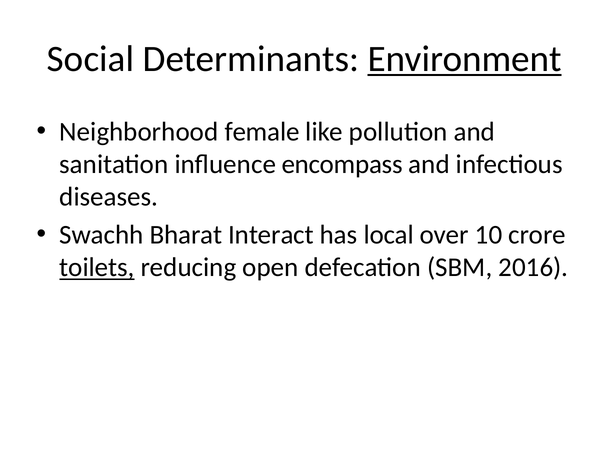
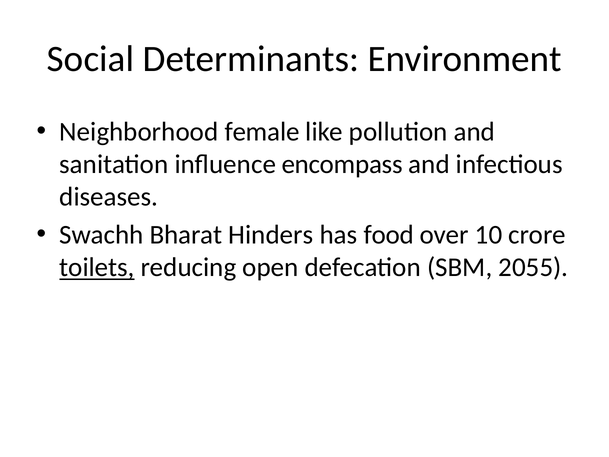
Environment underline: present -> none (465, 59)
Interact: Interact -> Hinders (271, 235)
local: local -> food (389, 235)
2016: 2016 -> 2055 (533, 267)
